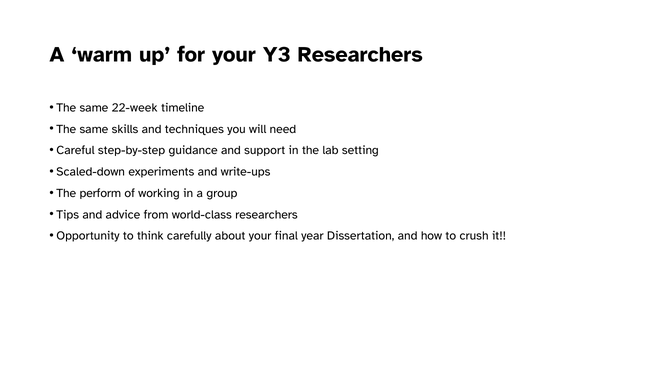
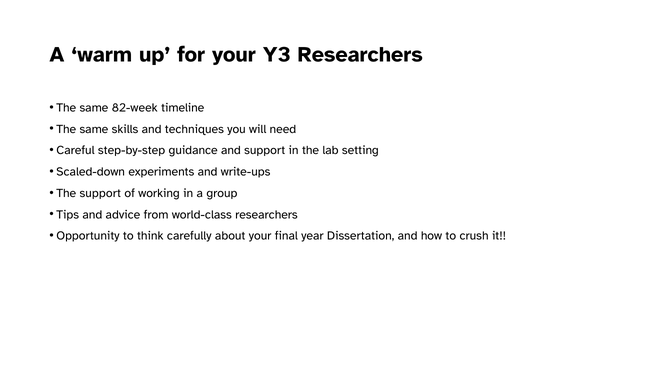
22-week: 22-week -> 82-week (135, 108)
The perform: perform -> support (100, 193)
